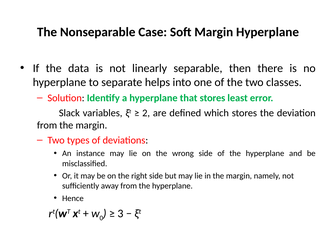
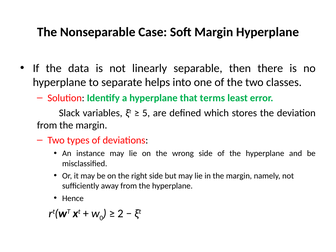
that stores: stores -> terms (212, 98)
2: 2 -> 5 (146, 113)
3: 3 -> 2 (120, 214)
